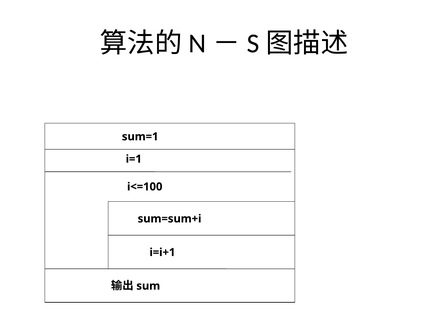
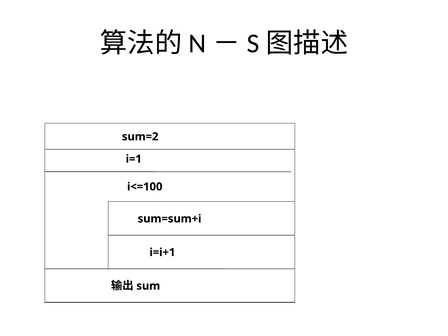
sum=1: sum=1 -> sum=2 (140, 137)
